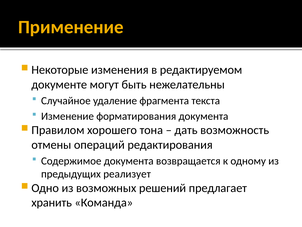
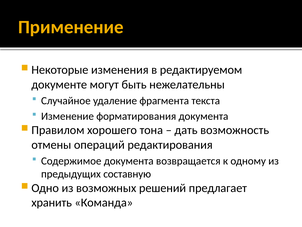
реализует: реализует -> составную (127, 174)
